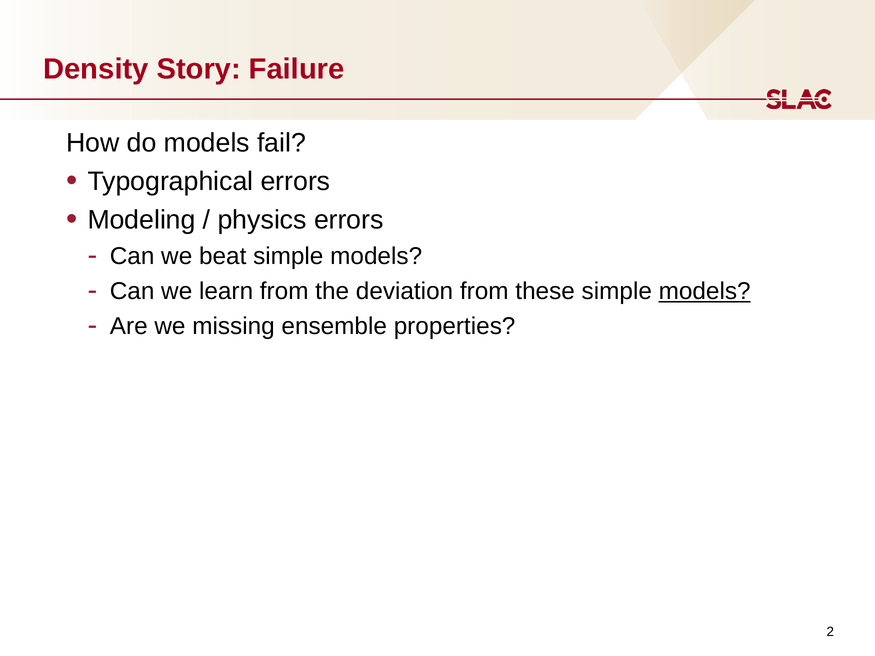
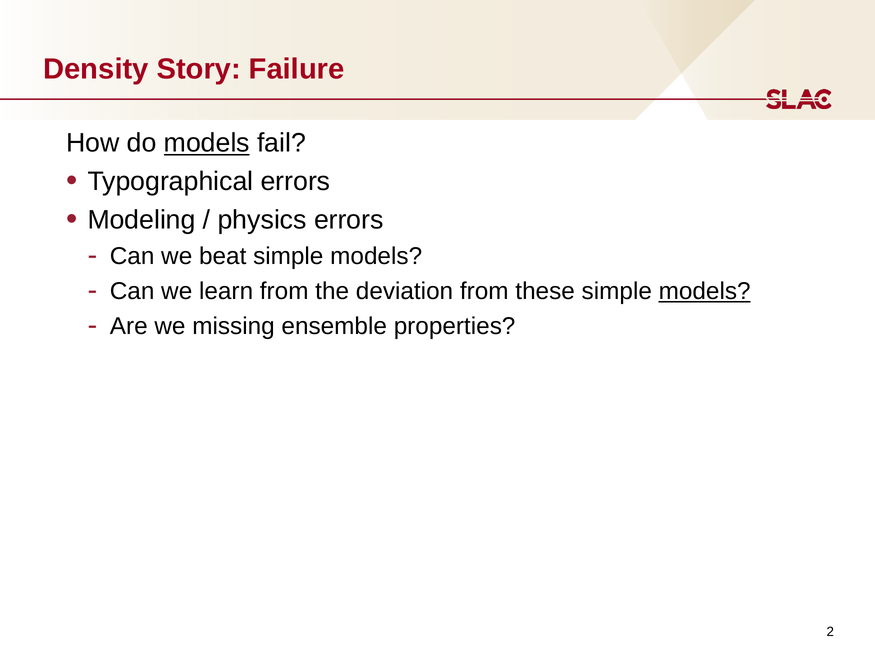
models underline: none -> present (207, 143)
